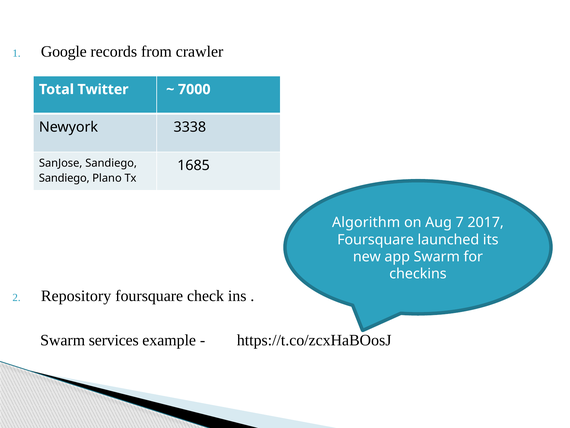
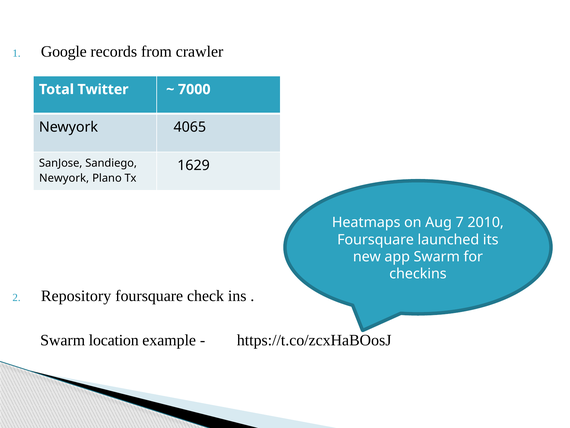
3338: 3338 -> 4065 (190, 127)
1685: 1685 -> 1629 (194, 165)
Sandiego: Sandiego -> Newyork (64, 178)
Algorithm: Algorithm -> Heatmaps (366, 222)
2017: 2017 -> 2010 (486, 222)
services: services -> location (114, 340)
